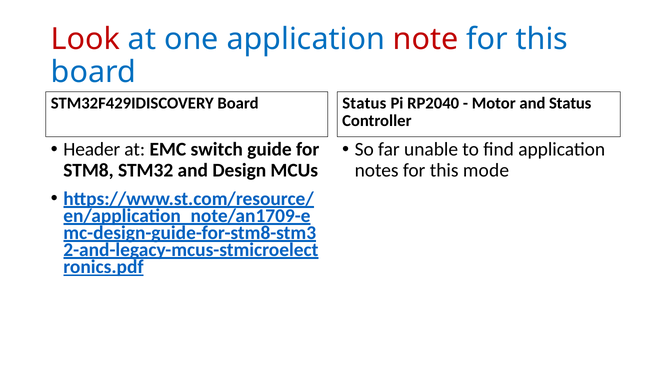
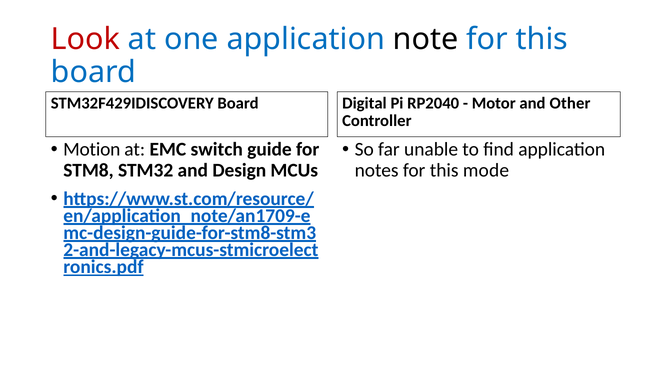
note colour: red -> black (426, 39)
Status: Status -> Digital (364, 103)
and Status: Status -> Other (570, 103)
Header: Header -> Motion (92, 150)
